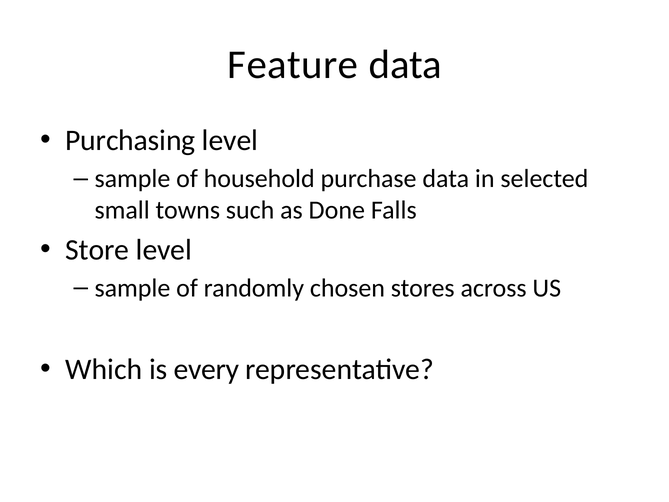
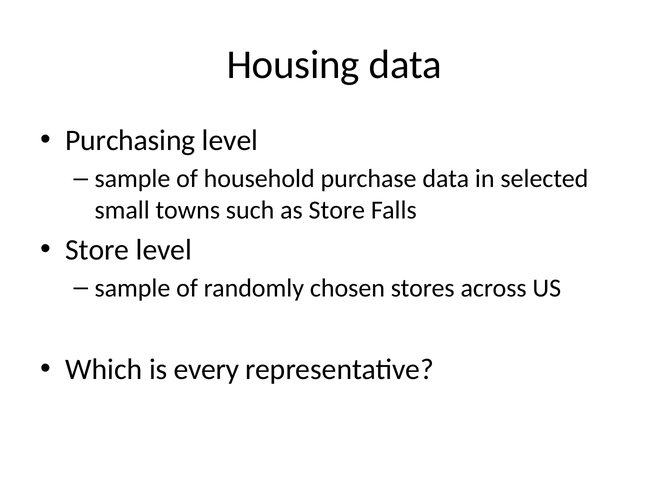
Feature: Feature -> Housing (293, 65)
as Done: Done -> Store (337, 210)
